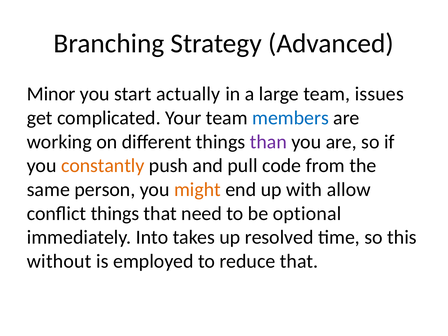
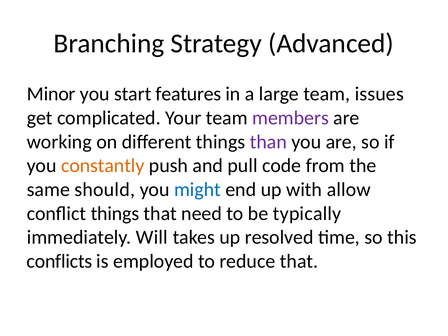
actually: actually -> features (188, 94)
members colour: blue -> purple (291, 118)
person: person -> should (105, 190)
might colour: orange -> blue (197, 190)
optional: optional -> typically (307, 213)
Into: Into -> Will (152, 237)
without: without -> conflicts (59, 261)
